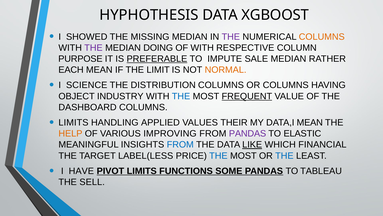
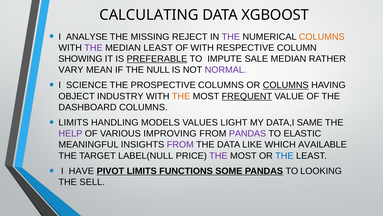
HYPHOTHESIS: HYPHOTHESIS -> CALCULATING (149, 15)
SHOWED: SHOWED -> ANALYSE (87, 37)
MISSING MEDIAN: MEDIAN -> REJECT (190, 37)
MEDIAN DOING: DOING -> LEAST (158, 48)
PURPOSE: PURPOSE -> SHOWING (80, 59)
EACH: EACH -> VARY (71, 70)
LIMIT: LIMIT -> NULL (158, 70)
NORMAL colour: orange -> purple (226, 70)
DISTRIBUTION: DISTRIBUTION -> PROSPECTIVE (163, 85)
COLUMNS underline: none -> present (286, 85)
THE colour: blue -> orange (181, 96)
APPLIED: APPLIED -> MODELS (160, 122)
THEIR: THEIR -> LIGHT (234, 122)
DATA,I MEAN: MEAN -> SAME (310, 122)
HELP colour: orange -> purple (70, 133)
FROM colour: blue -> purple (180, 144)
LIKE underline: present -> none (252, 144)
FINANCIAL: FINANCIAL -> AVAILABLE (322, 144)
LABEL(LESS: LABEL(LESS -> LABEL(NULL (146, 155)
THE colour: blue -> purple (218, 155)
TABLEAU: TABLEAU -> LOOKING (321, 171)
